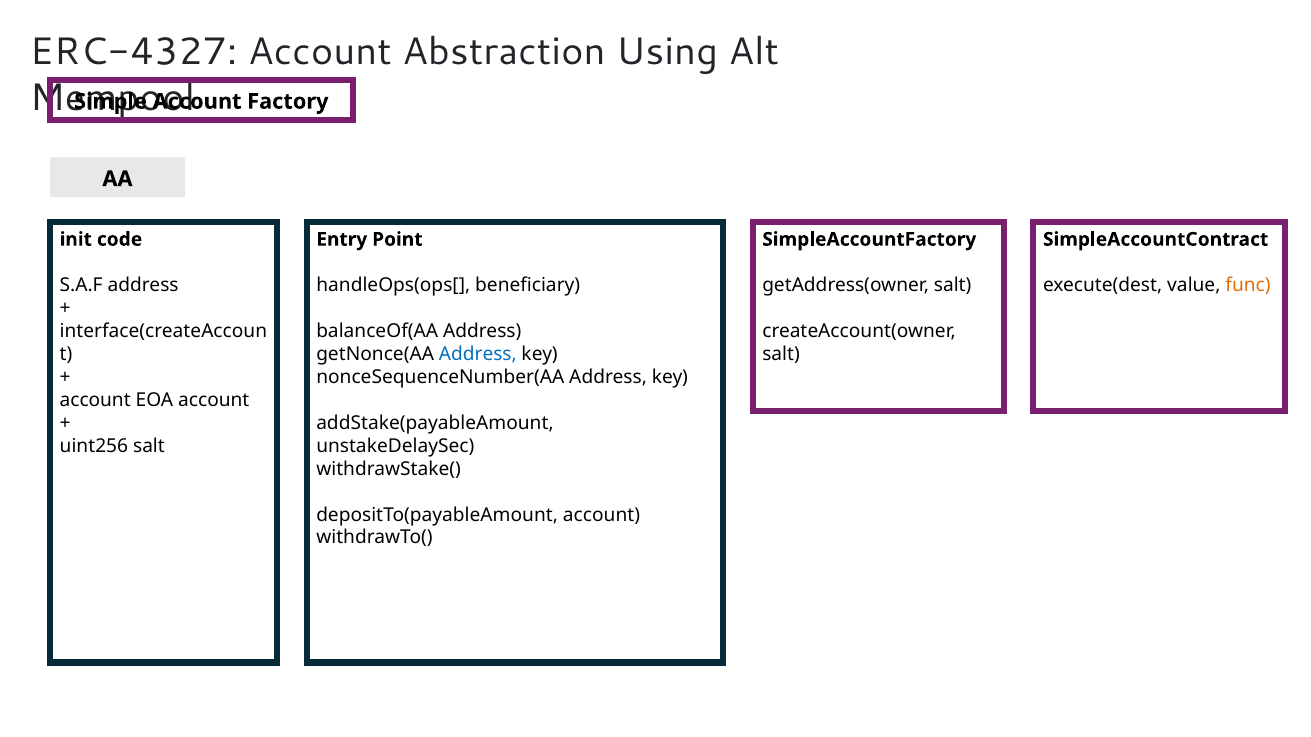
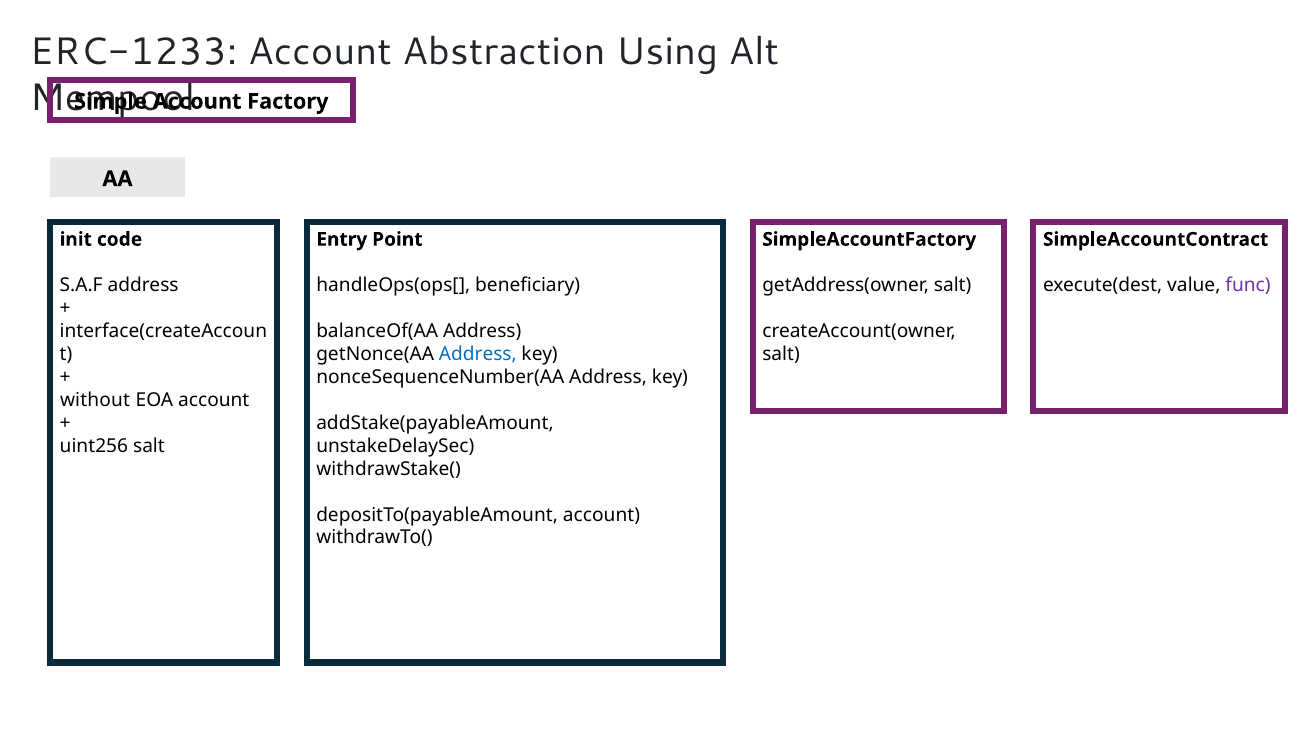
ERC-4327: ERC-4327 -> ERC-1233 (134, 52)
func colour: orange -> purple (1248, 285)
account: account -> without (95, 400)
